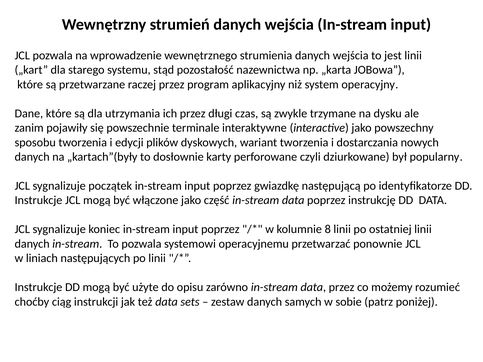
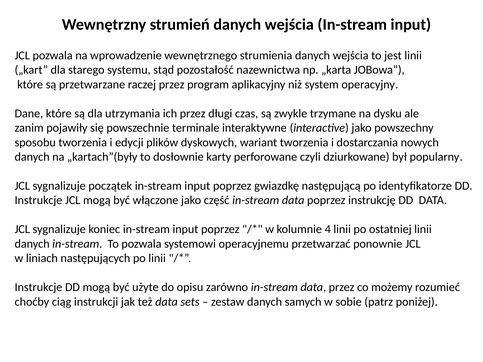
8: 8 -> 4 (328, 229)
